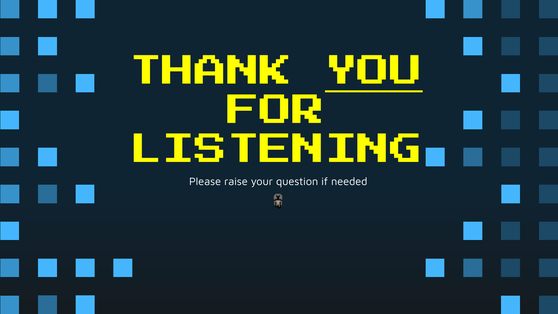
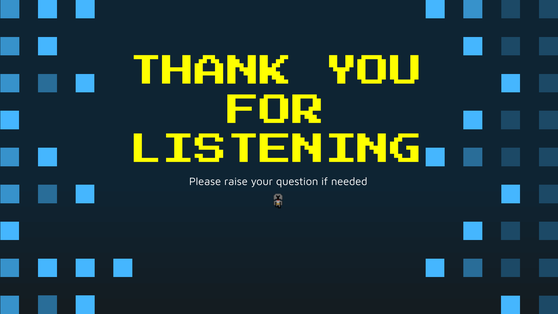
YOU underline: present -> none (374, 77)
